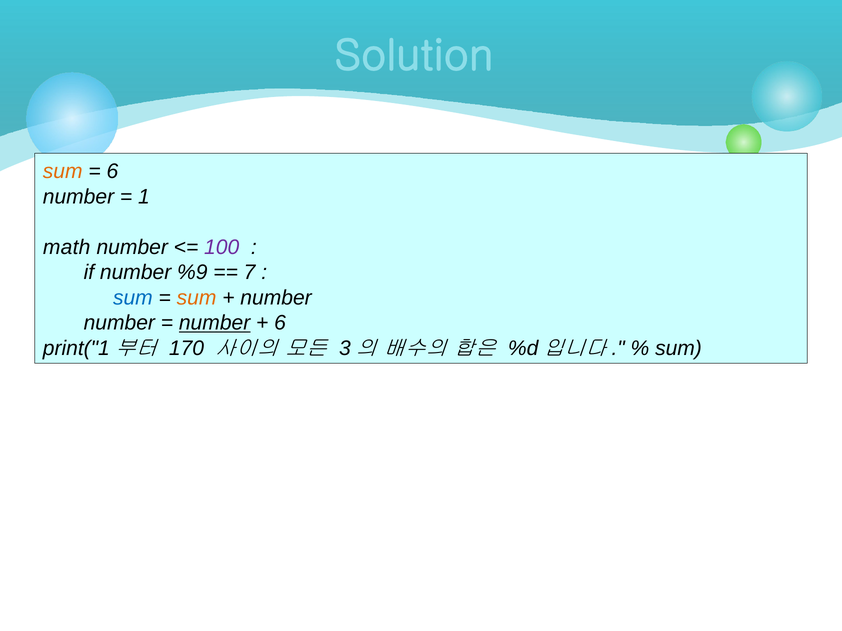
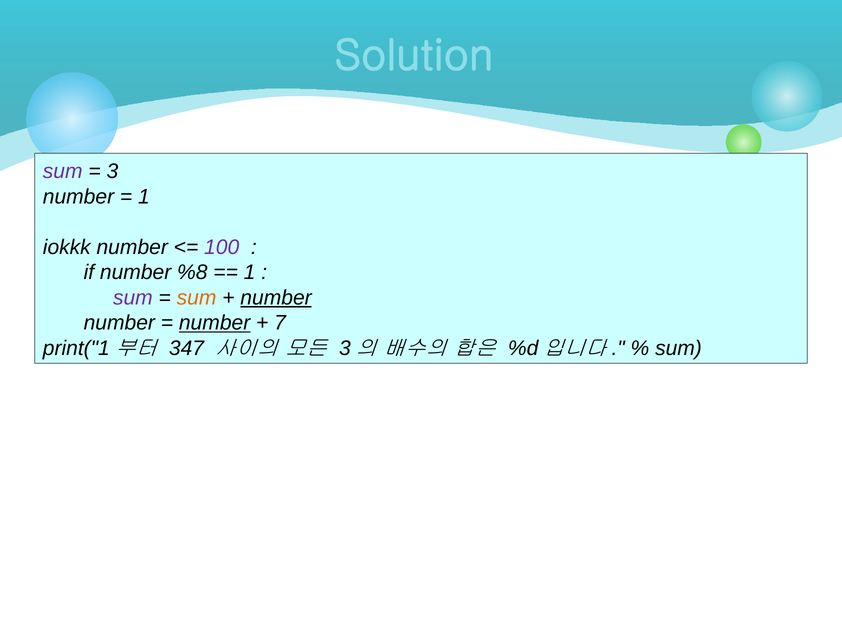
sum colour: orange -> purple (63, 172)
6: 6 -> 3 (112, 172)
math: math -> iokkk (67, 247)
%9: %9 -> %8 (192, 273)
7: 7 -> 1 (250, 273)
sum colour: blue -> purple (133, 298)
number underline: none -> present (276, 298)
6: 6 -> 7 (280, 323)
170: 170 -> 347 (187, 348)
